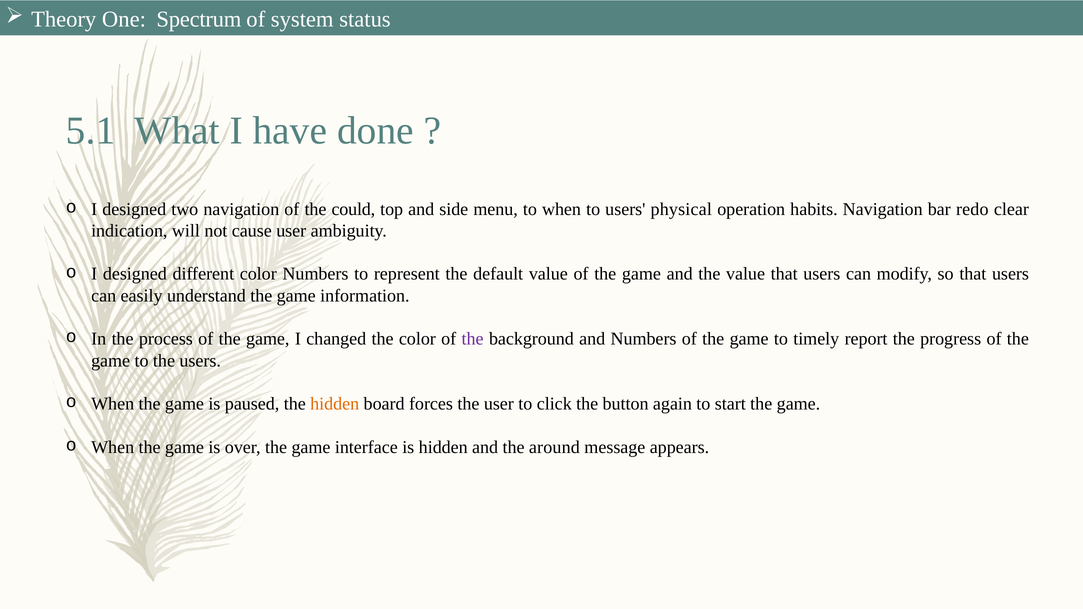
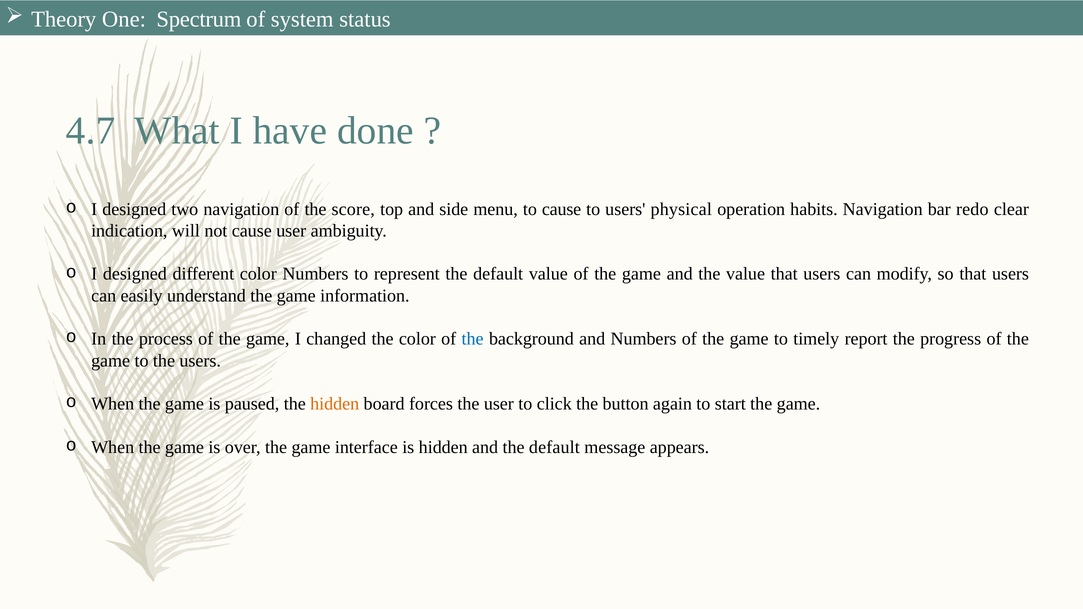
5.1: 5.1 -> 4.7 (91, 131)
could: could -> score (353, 209)
to when: when -> cause (562, 209)
the colour: purple -> blue (473, 339)
and the around: around -> default (554, 447)
